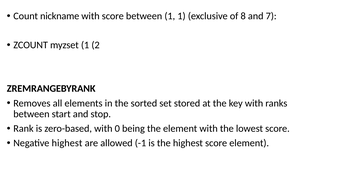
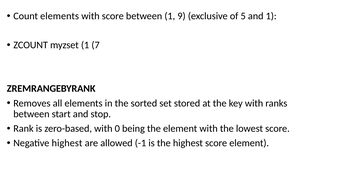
Count nickname: nickname -> elements (60, 16)
1 1: 1 -> 9 (182, 16)
8: 8 -> 5 (243, 16)
and 7: 7 -> 1 (271, 16)
2: 2 -> 7 (96, 45)
